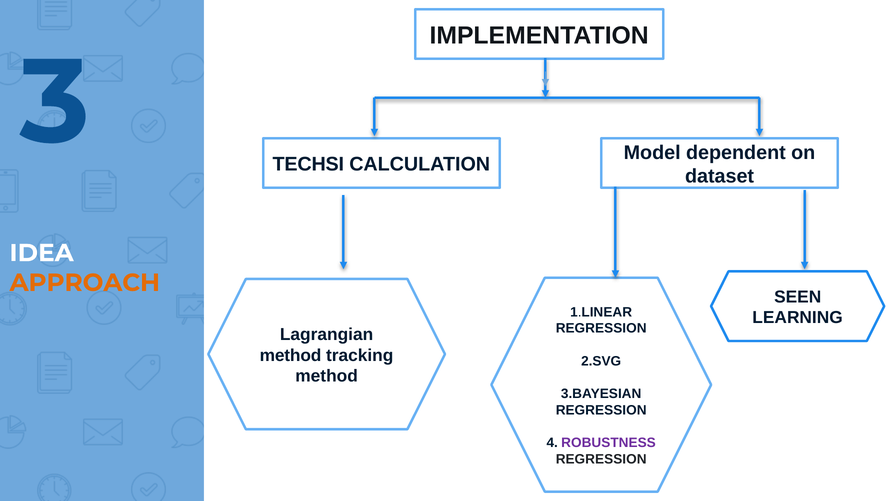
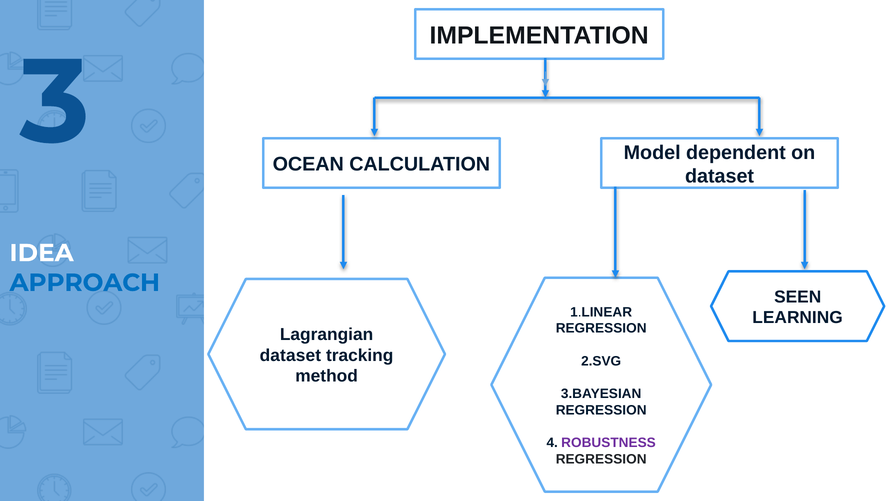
TECHSI: TECHSI -> OCEAN (308, 164)
APPROACH colour: orange -> blue (85, 283)
method: method -> dataset (290, 355)
